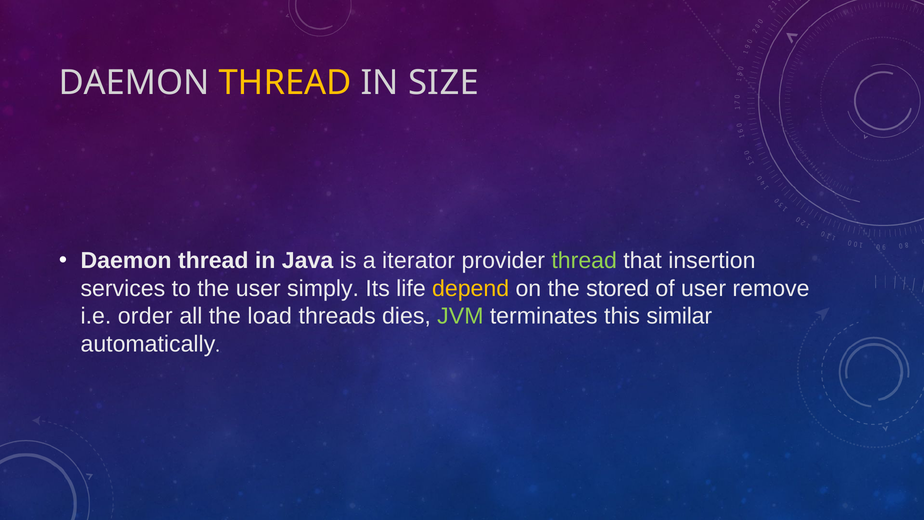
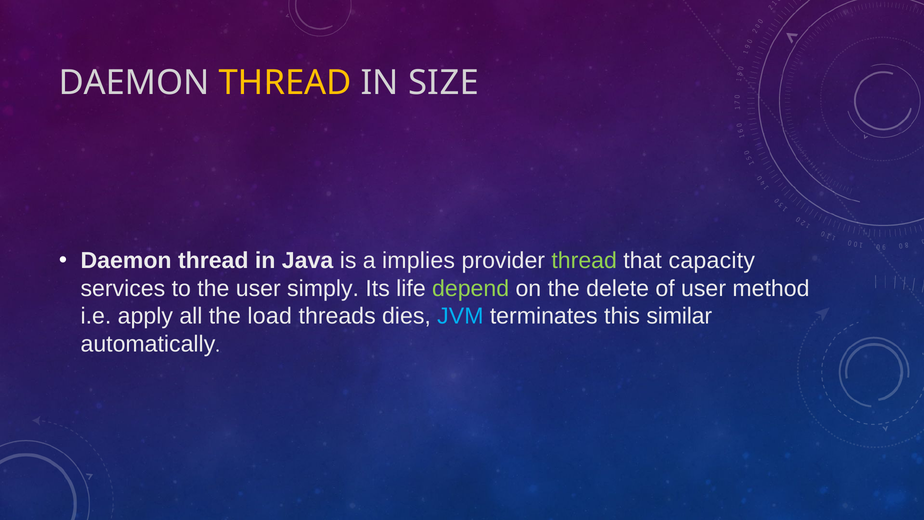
iterator: iterator -> implies (419, 261)
insertion: insertion -> capacity (712, 261)
depend colour: yellow -> light green (471, 288)
stored: stored -> delete (618, 288)
remove: remove -> method (771, 288)
order: order -> apply (145, 316)
JVM colour: light green -> light blue (460, 316)
